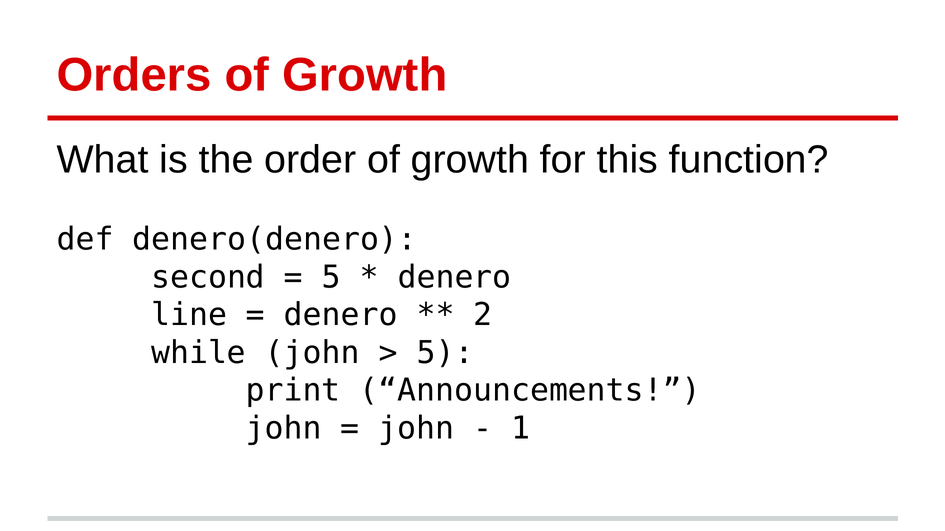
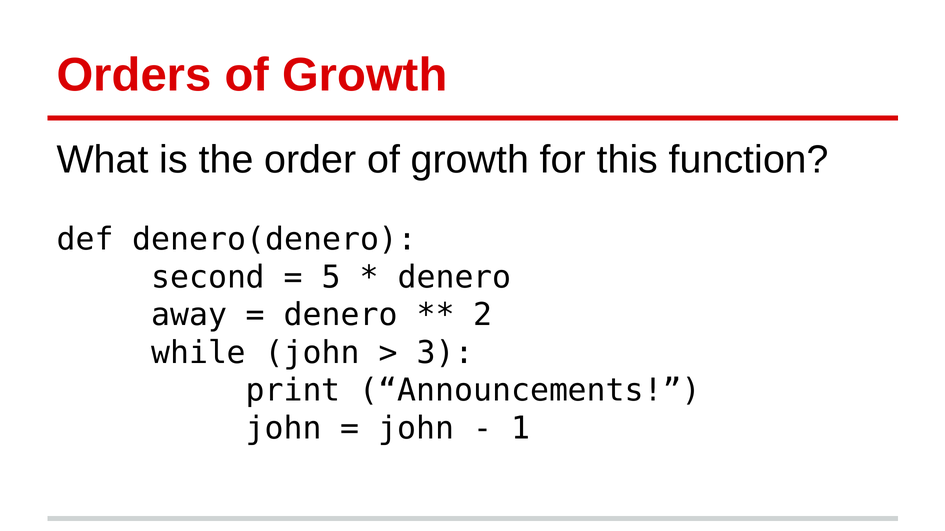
line: line -> away (189, 315)
5: 5 -> 3 (445, 353)
